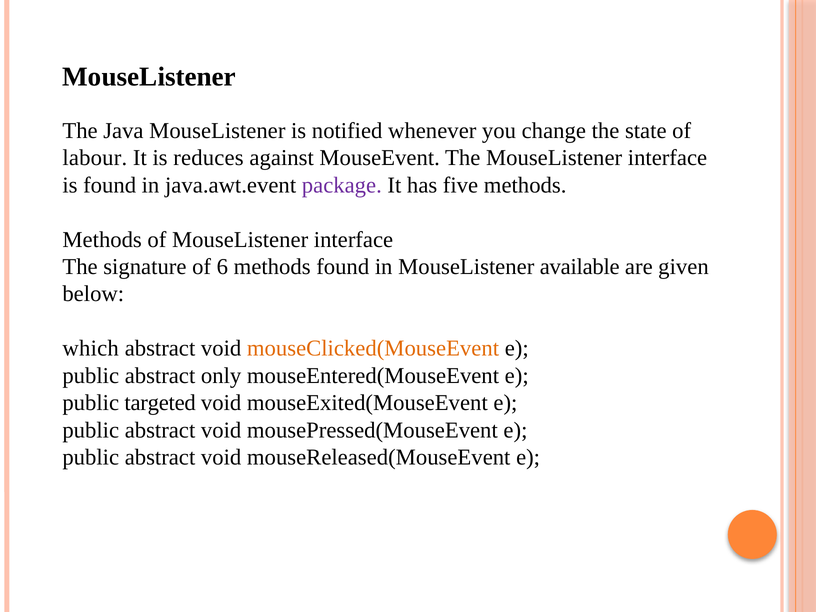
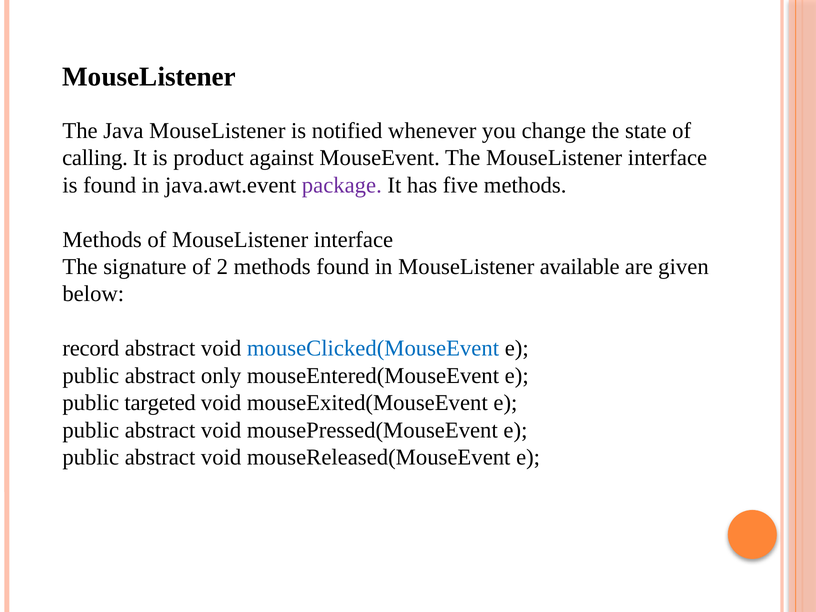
labour: labour -> calling (95, 158)
reduces: reduces -> product (208, 158)
6: 6 -> 2 (222, 267)
which: which -> record (91, 348)
mouseClicked(MouseEvent colour: orange -> blue (373, 348)
